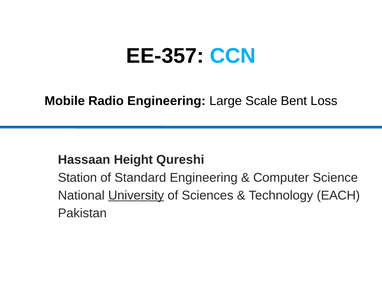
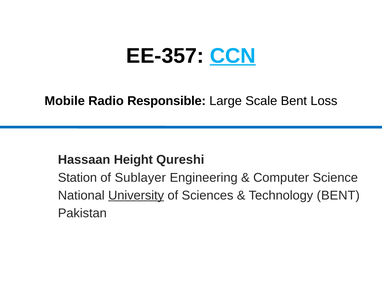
CCN underline: none -> present (233, 56)
Radio Engineering: Engineering -> Responsible (167, 101)
Standard: Standard -> Sublayer (140, 178)
Technology EACH: EACH -> BENT (338, 196)
